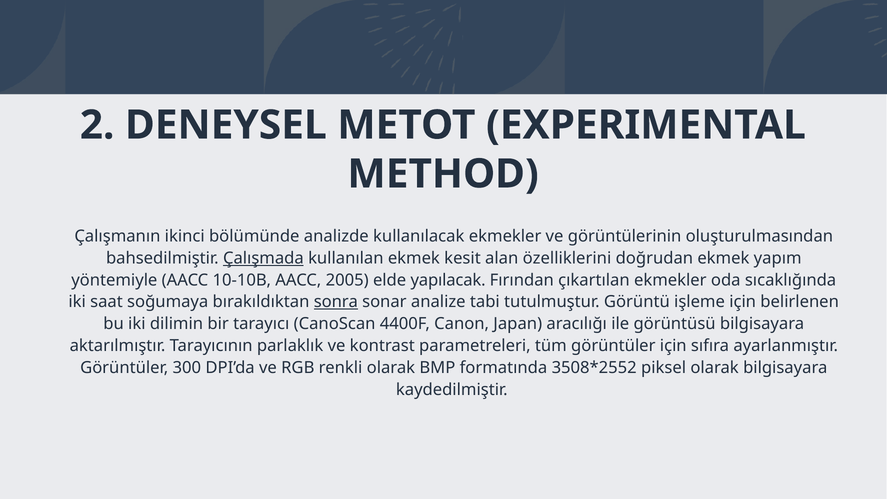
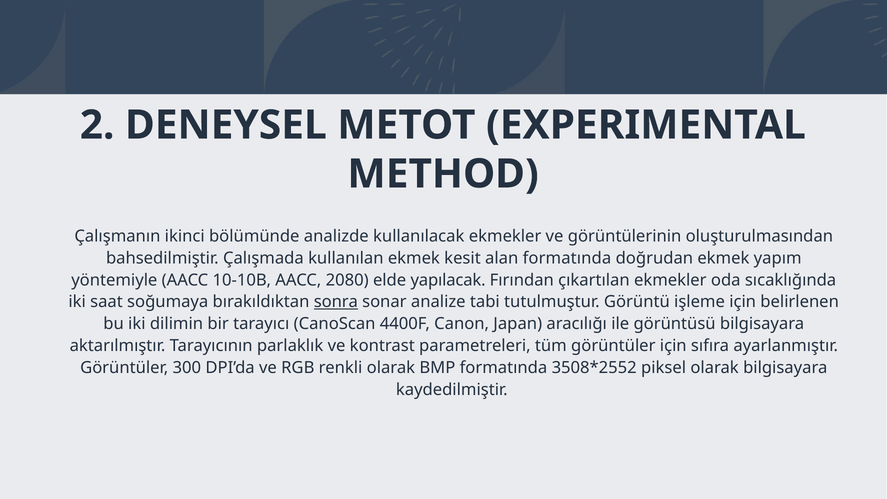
Çalışmada underline: present -> none (263, 258)
alan özelliklerini: özelliklerini -> formatında (567, 258)
2005: 2005 -> 2080 (347, 280)
